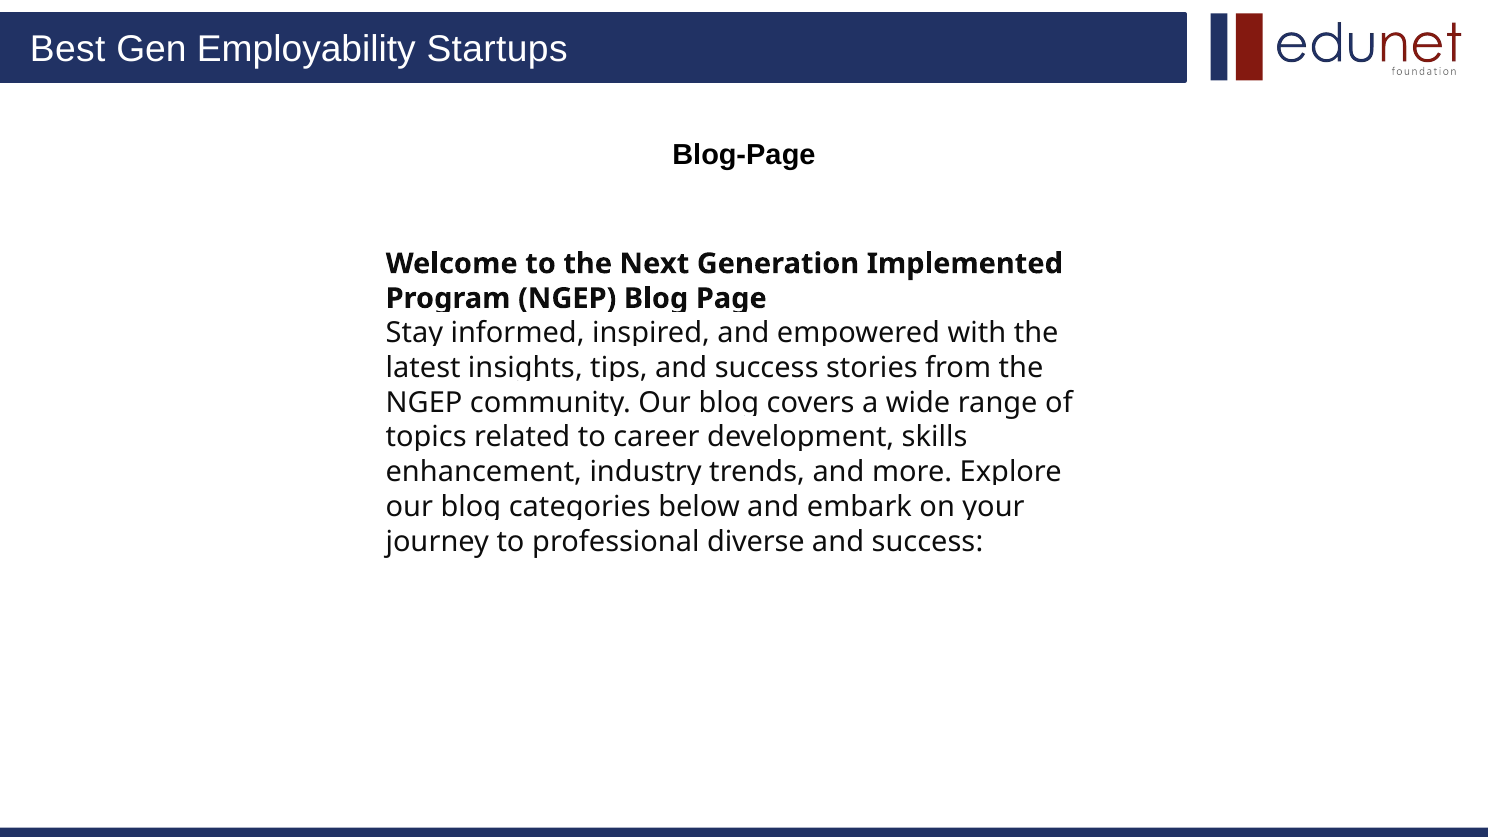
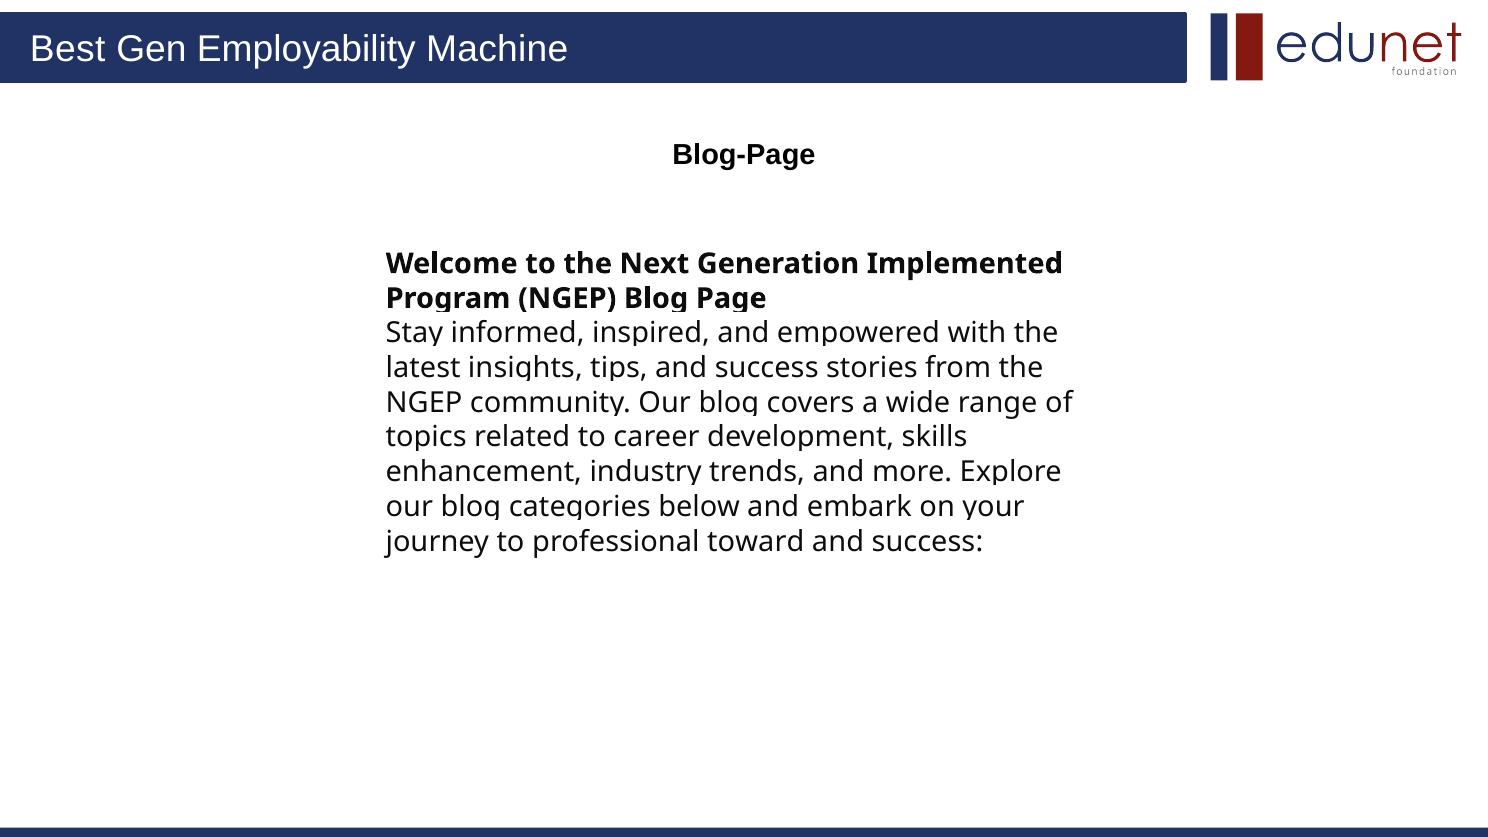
Startups: Startups -> Machine (497, 49)
diverse: diverse -> toward (756, 542)
